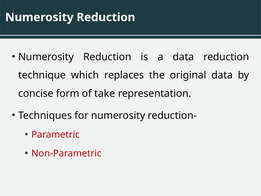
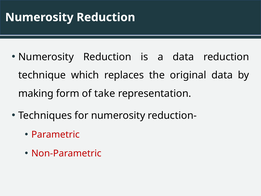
concise: concise -> making (36, 93)
